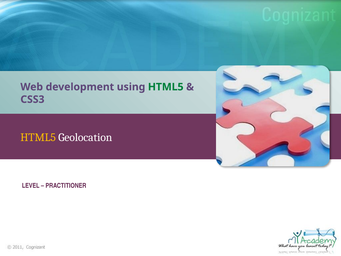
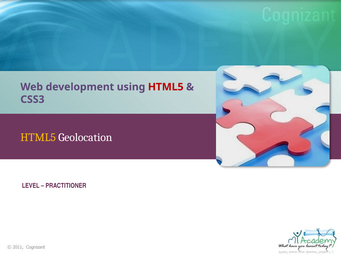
HTML5 colour: green -> red (166, 87)
